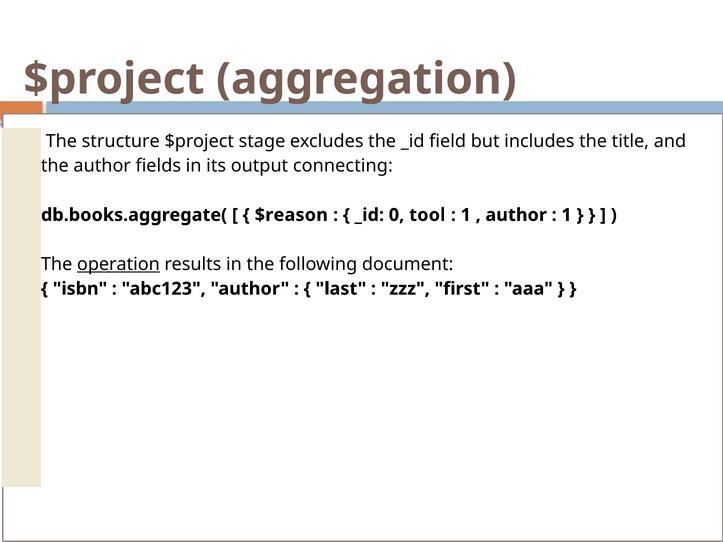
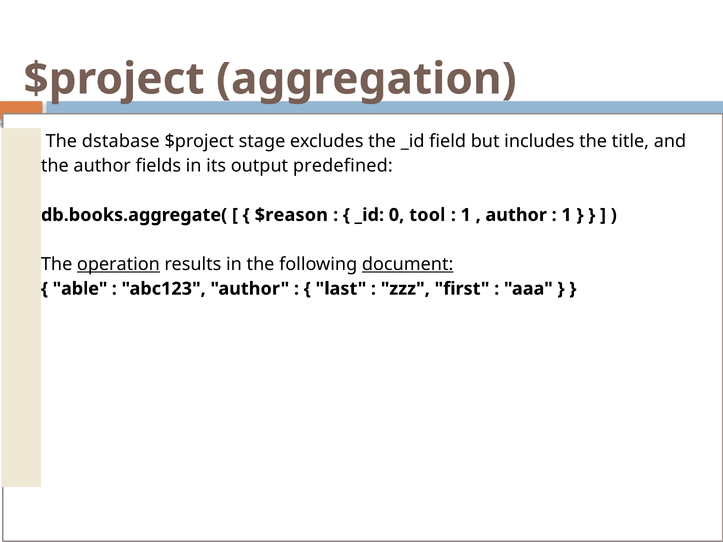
structure: structure -> dstabase (121, 141)
connecting: connecting -> predefined (343, 166)
document underline: none -> present (408, 264)
isbn: isbn -> able (80, 289)
